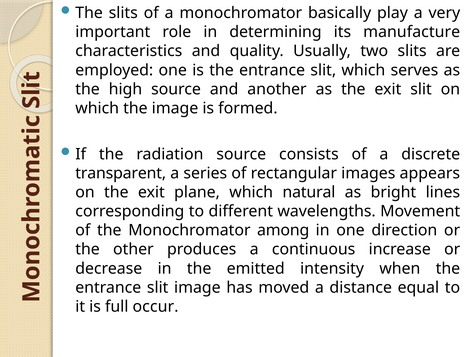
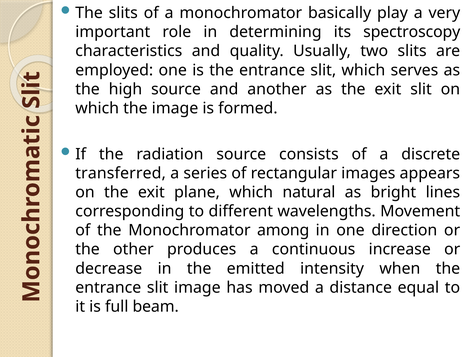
manufacture: manufacture -> spectroscopy (412, 32)
transparent: transparent -> transferred (121, 173)
occur: occur -> beam (156, 307)
